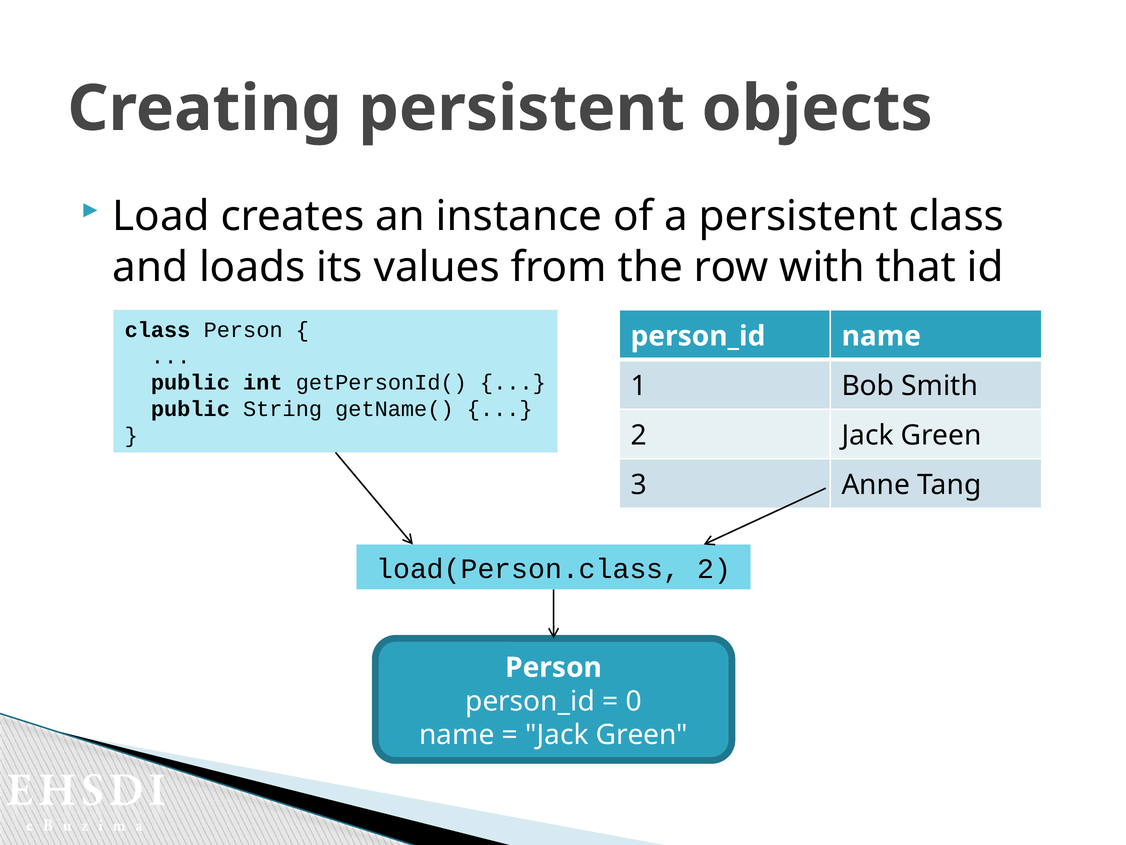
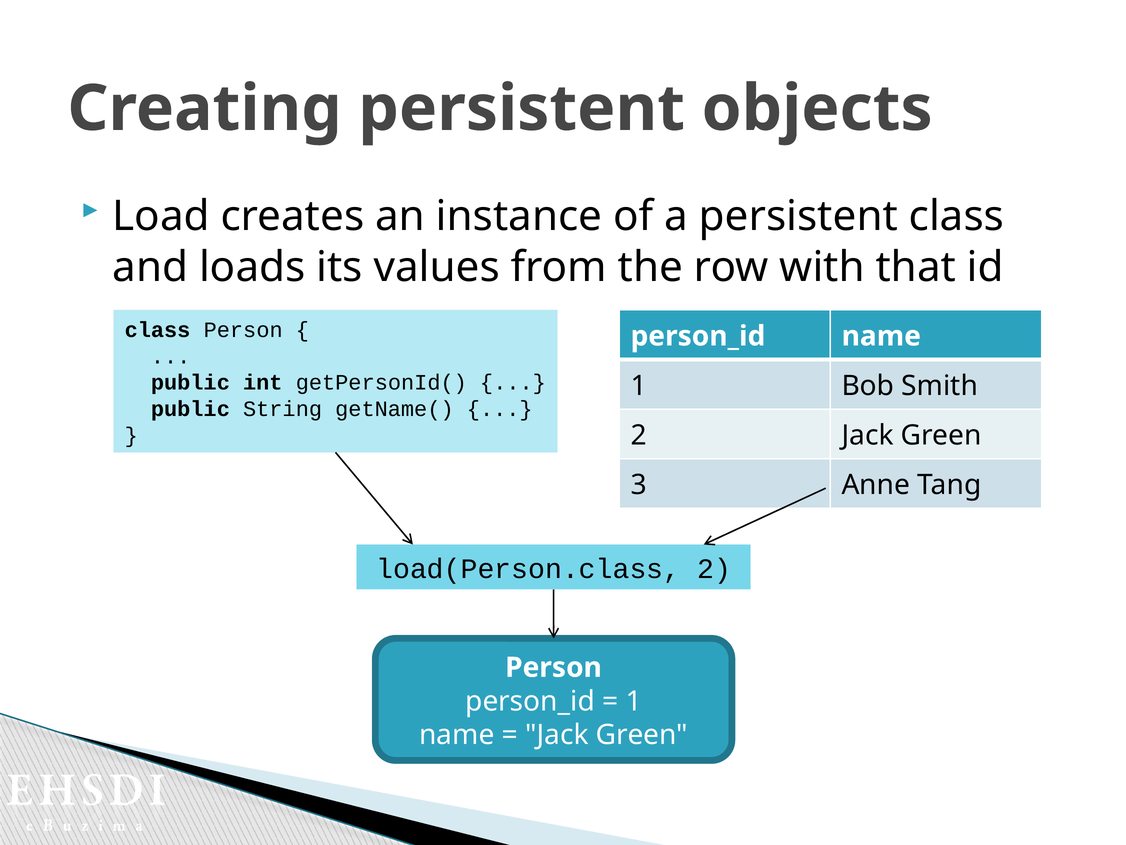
0: 0 -> 1 (634, 701)
